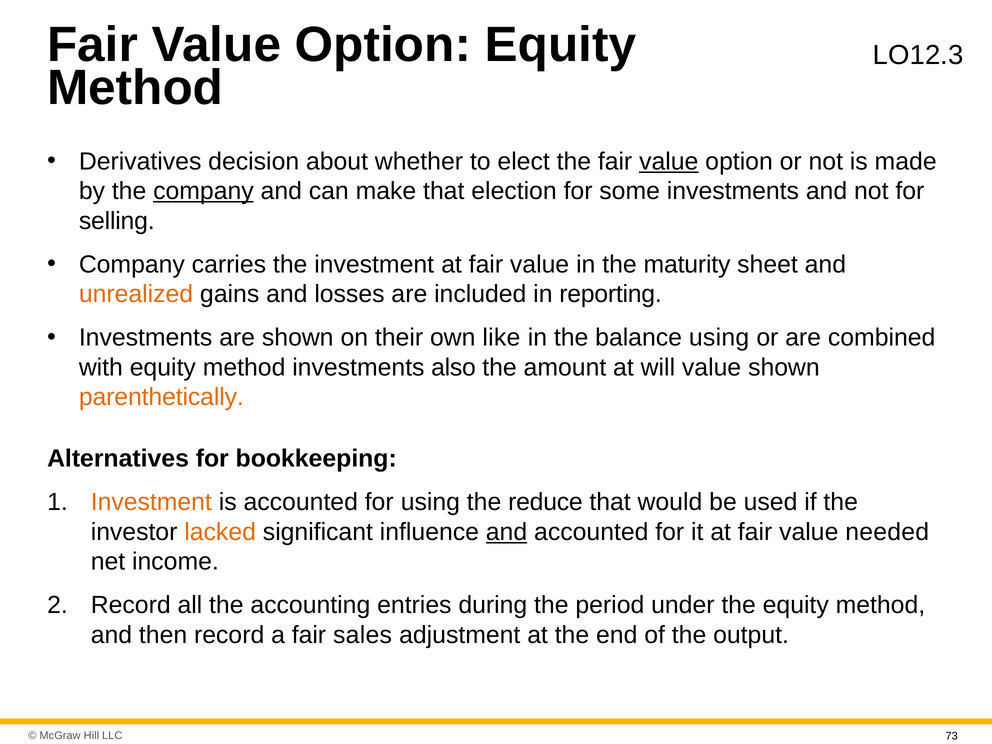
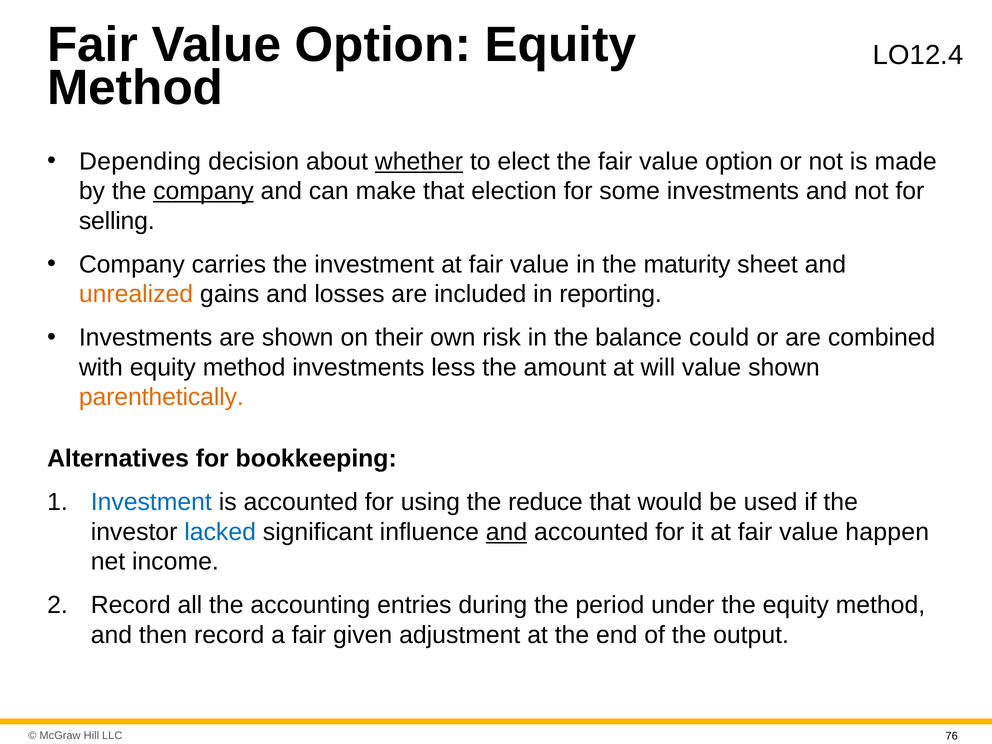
O12.3: O12.3 -> O12.4 (926, 55)
Derivatives: Derivatives -> Depending (140, 161)
whether underline: none -> present (419, 161)
value underline: present -> none (669, 161)
like: like -> risk (502, 338)
balance using: using -> could (719, 338)
also: also -> less (453, 368)
Investment colour: orange -> blue (151, 502)
lacked colour: orange -> blue (220, 532)
needed: needed -> happen (887, 532)
sales: sales -> given (363, 635)
73: 73 -> 76 (952, 736)
